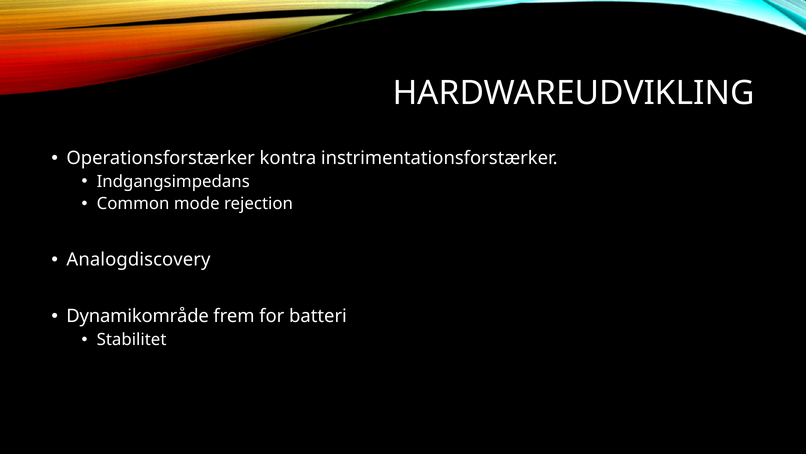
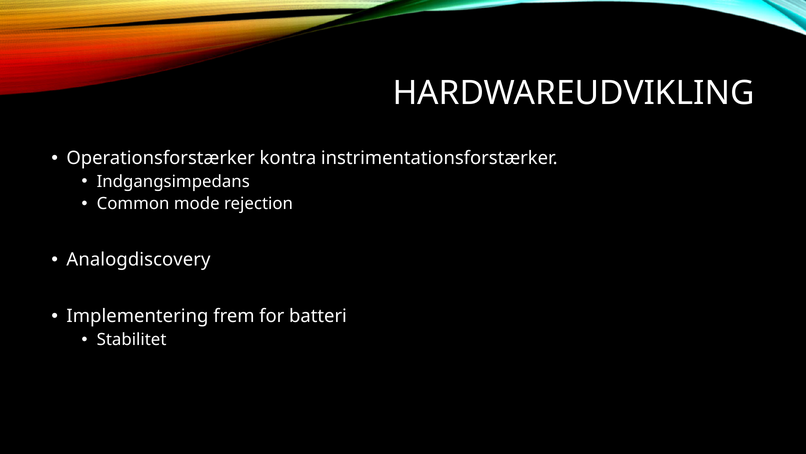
Dynamikområde: Dynamikområde -> Implementering (137, 316)
